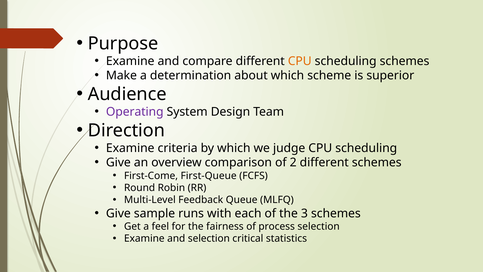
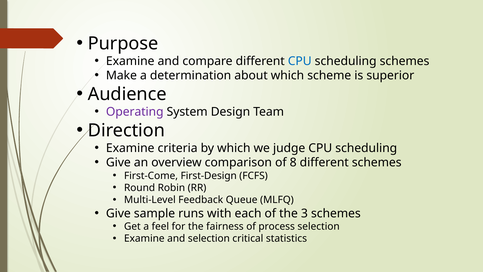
CPU colour: orange -> blue (300, 61)
2: 2 -> 8 (293, 162)
First-Queue: First-Queue -> First-Design (209, 176)
